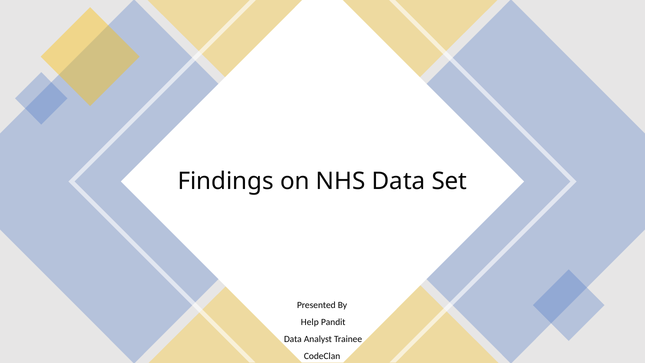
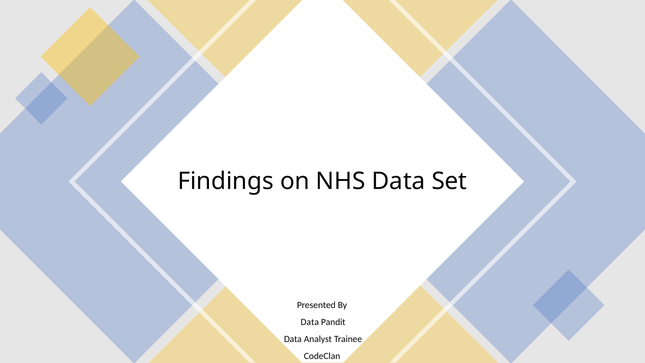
Help: Help -> Data (310, 322)
